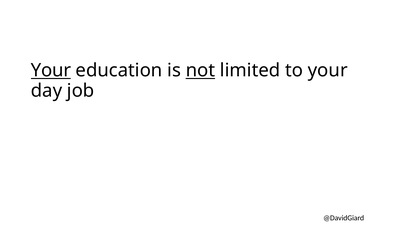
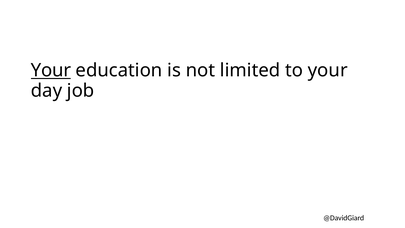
not underline: present -> none (200, 70)
